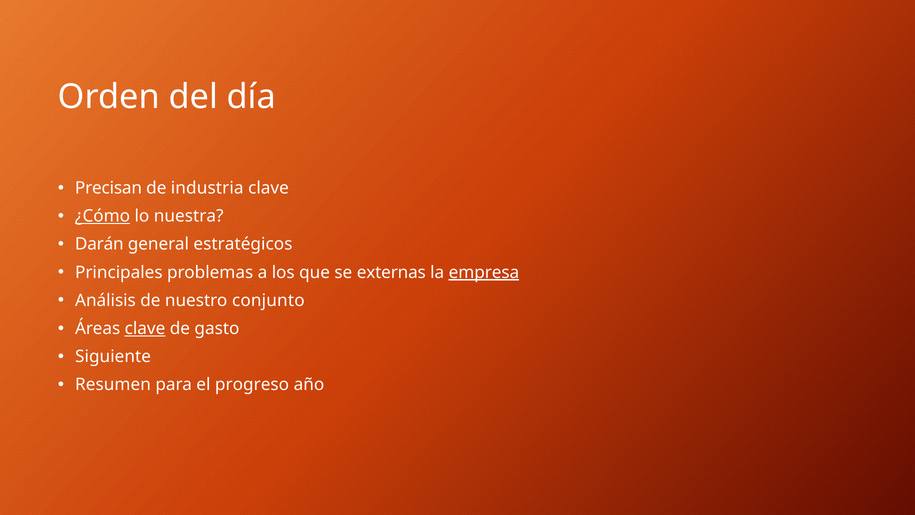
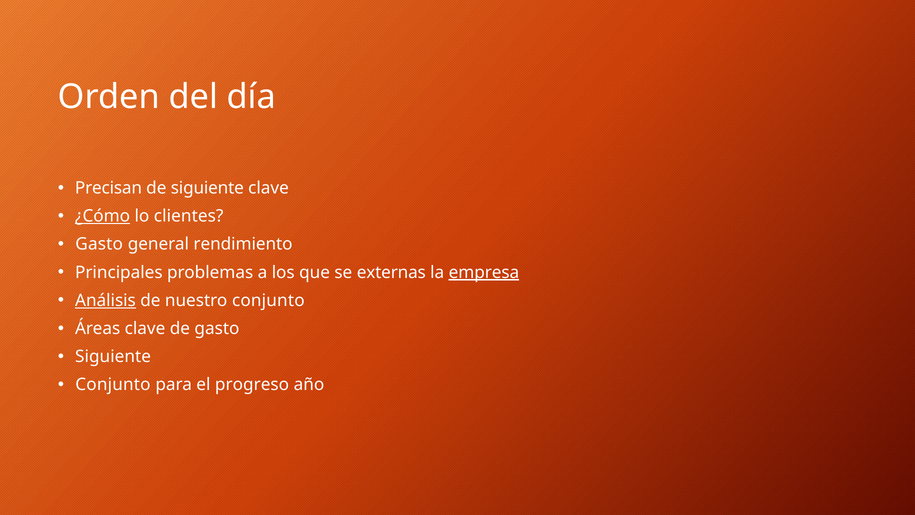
de industria: industria -> siguiente (207, 188)
nuestra: nuestra -> clientes (189, 216)
Darán: Darán -> Gasto (99, 244)
estratégicos: estratégicos -> rendimiento (243, 244)
Análisis underline: none -> present (105, 300)
clave underline: present -> none (145, 328)
Resumen: Resumen -> Conjunto (113, 384)
